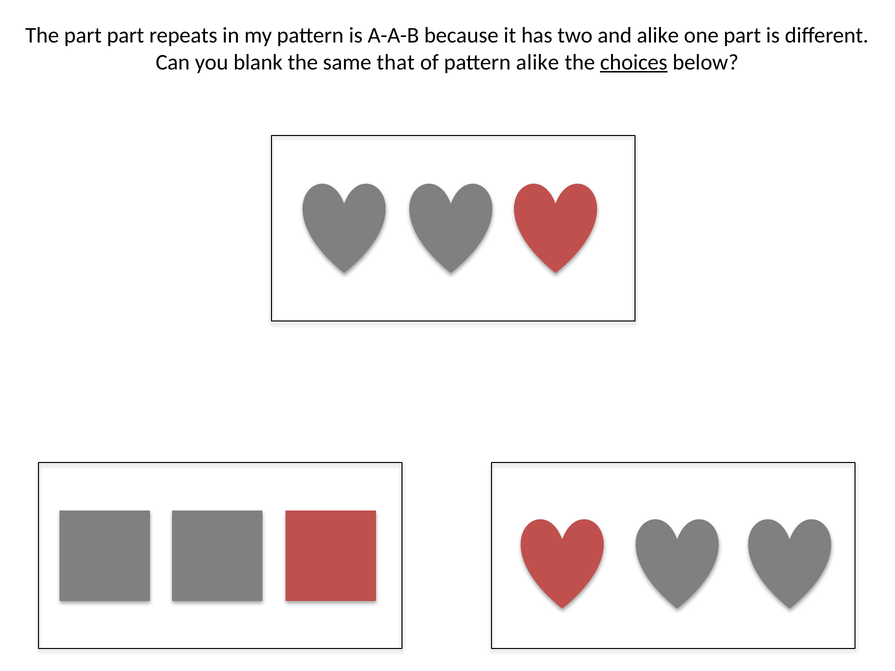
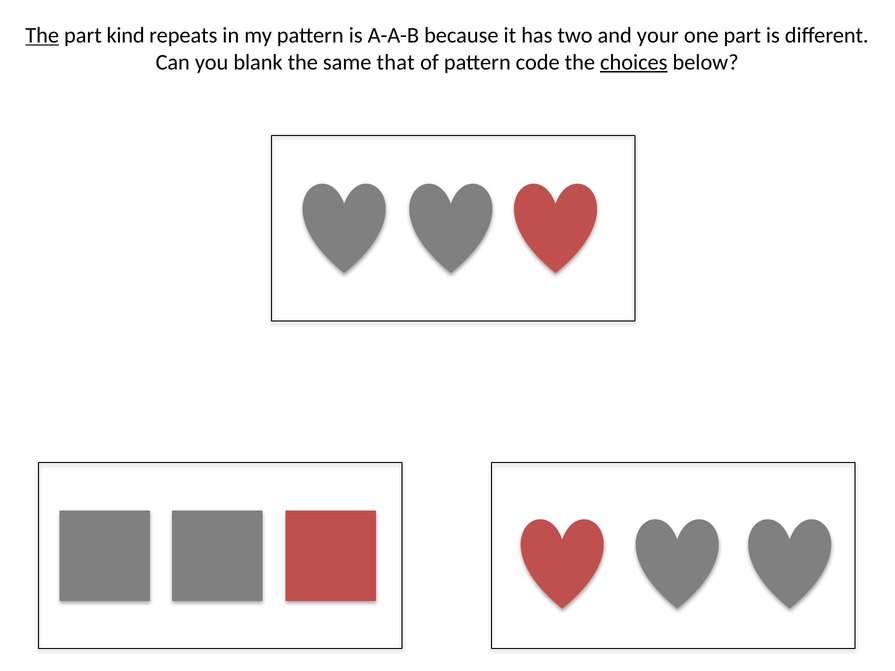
The underline: none -> present (42, 35)
part part: part -> kind (126, 35)
and alike: alike -> your (658, 35)
pattern alike: alike -> code (538, 62)
